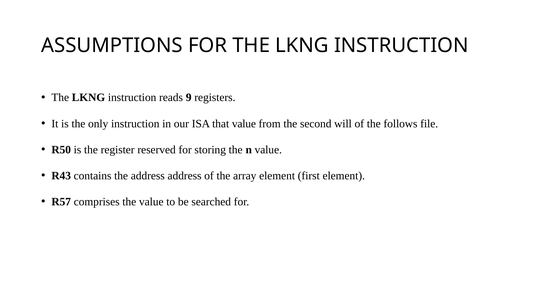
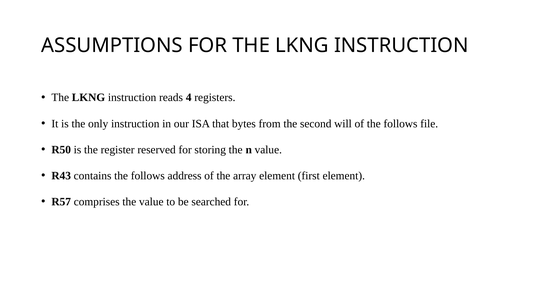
9: 9 -> 4 (189, 98)
that value: value -> bytes (244, 124)
contains the address: address -> follows (148, 176)
